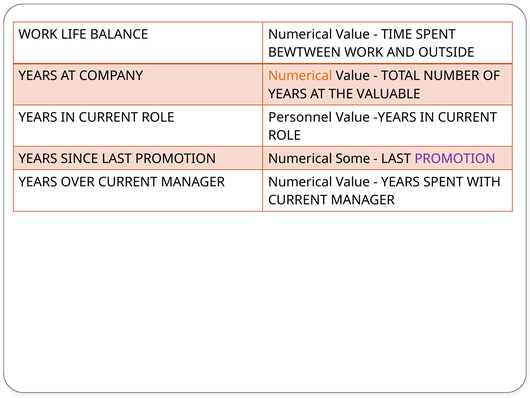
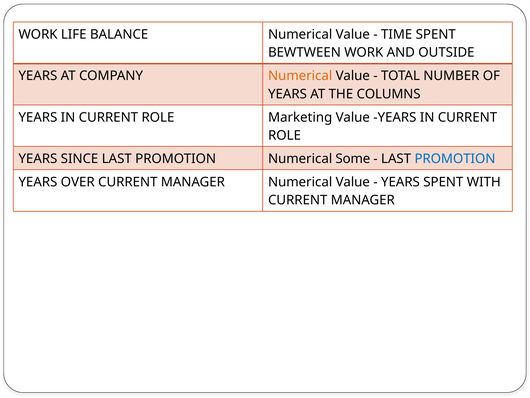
VALUABLE: VALUABLE -> COLUMNS (389, 94)
Personnel: Personnel -> Marketing (300, 117)
PROMOTION colour: purple -> blue (455, 159)
